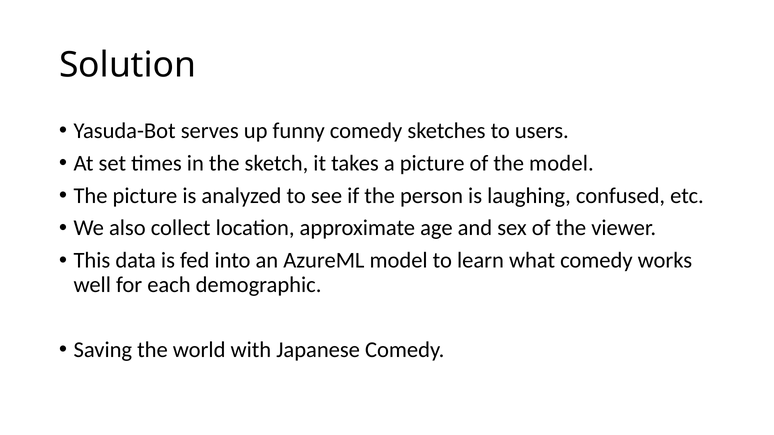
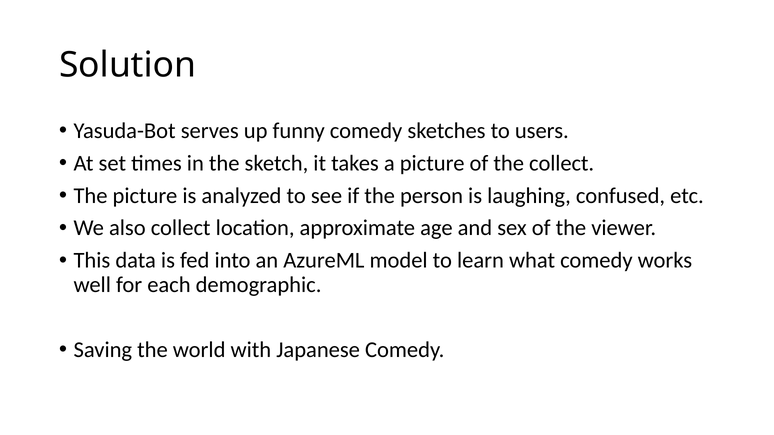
the model: model -> collect (562, 163)
